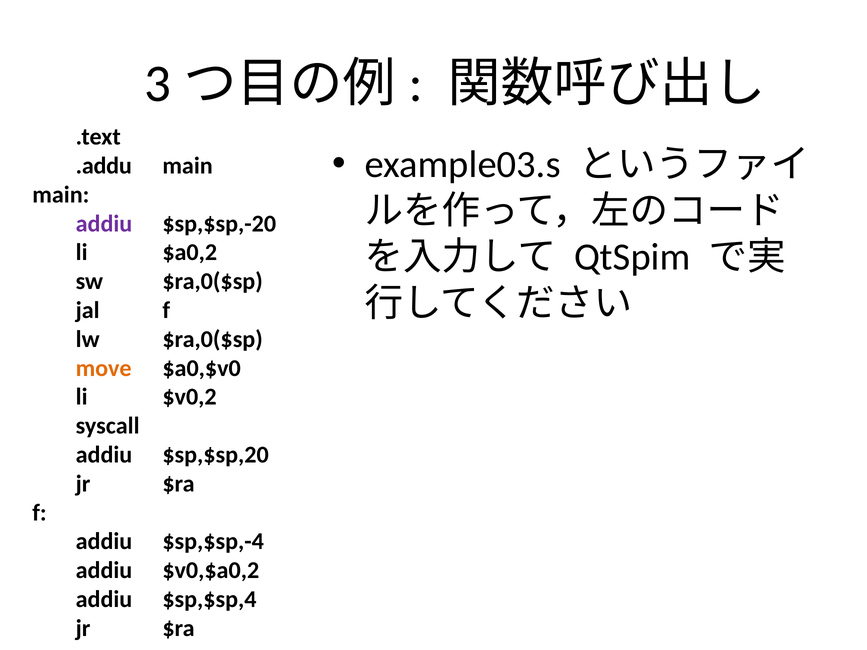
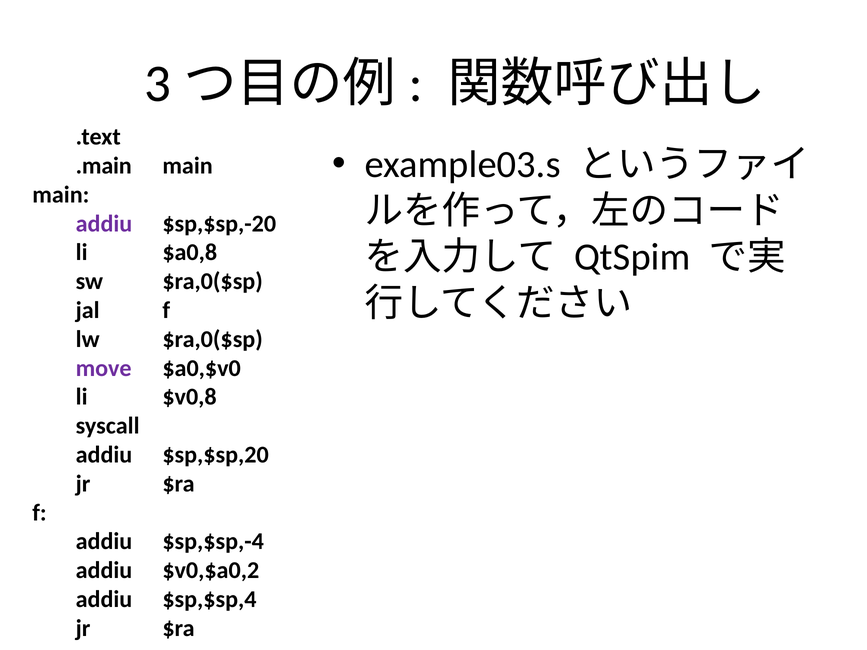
.addu: .addu -> .main (104, 166)
$a0,2: $a0,2 -> $a0,8 (190, 253)
move colour: orange -> purple (104, 368)
$v0,2: $v0,2 -> $v0,8 (190, 397)
